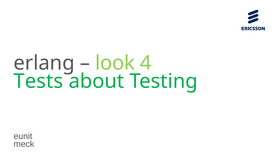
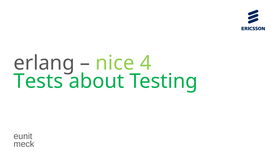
look: look -> nice (115, 63)
